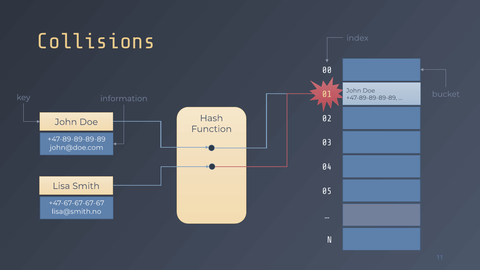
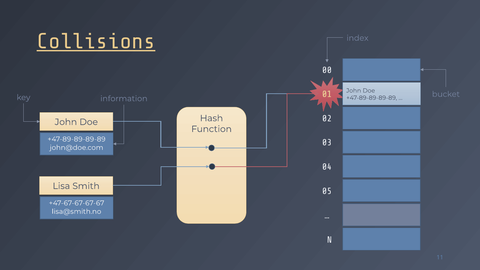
Collisions underline: none -> present (96, 41)
